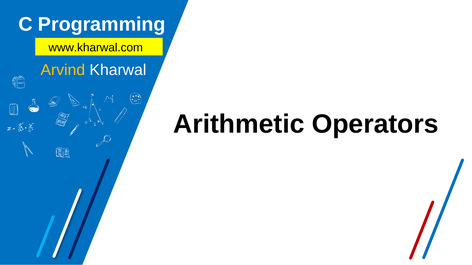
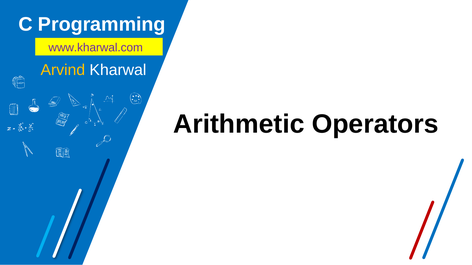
www.kharwal.com colour: black -> purple (96, 48)
